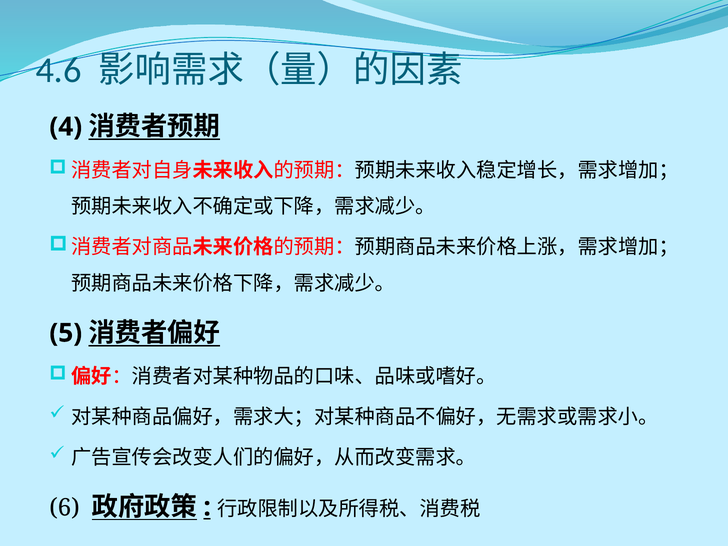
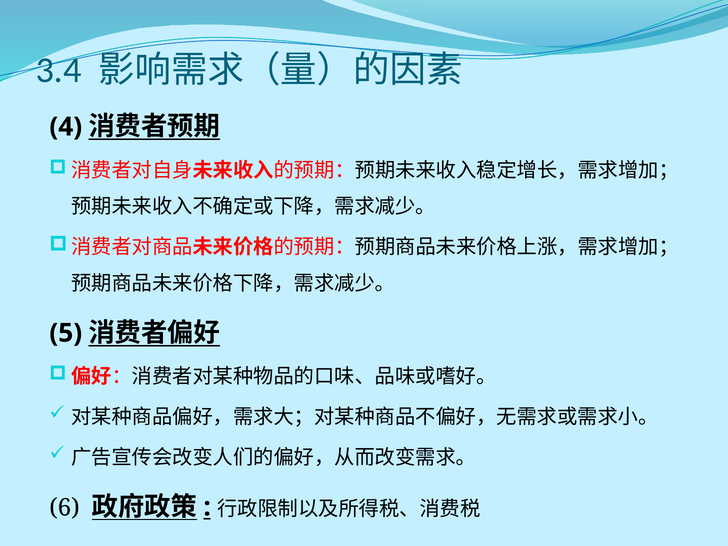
4.6: 4.6 -> 3.4 (58, 70)
